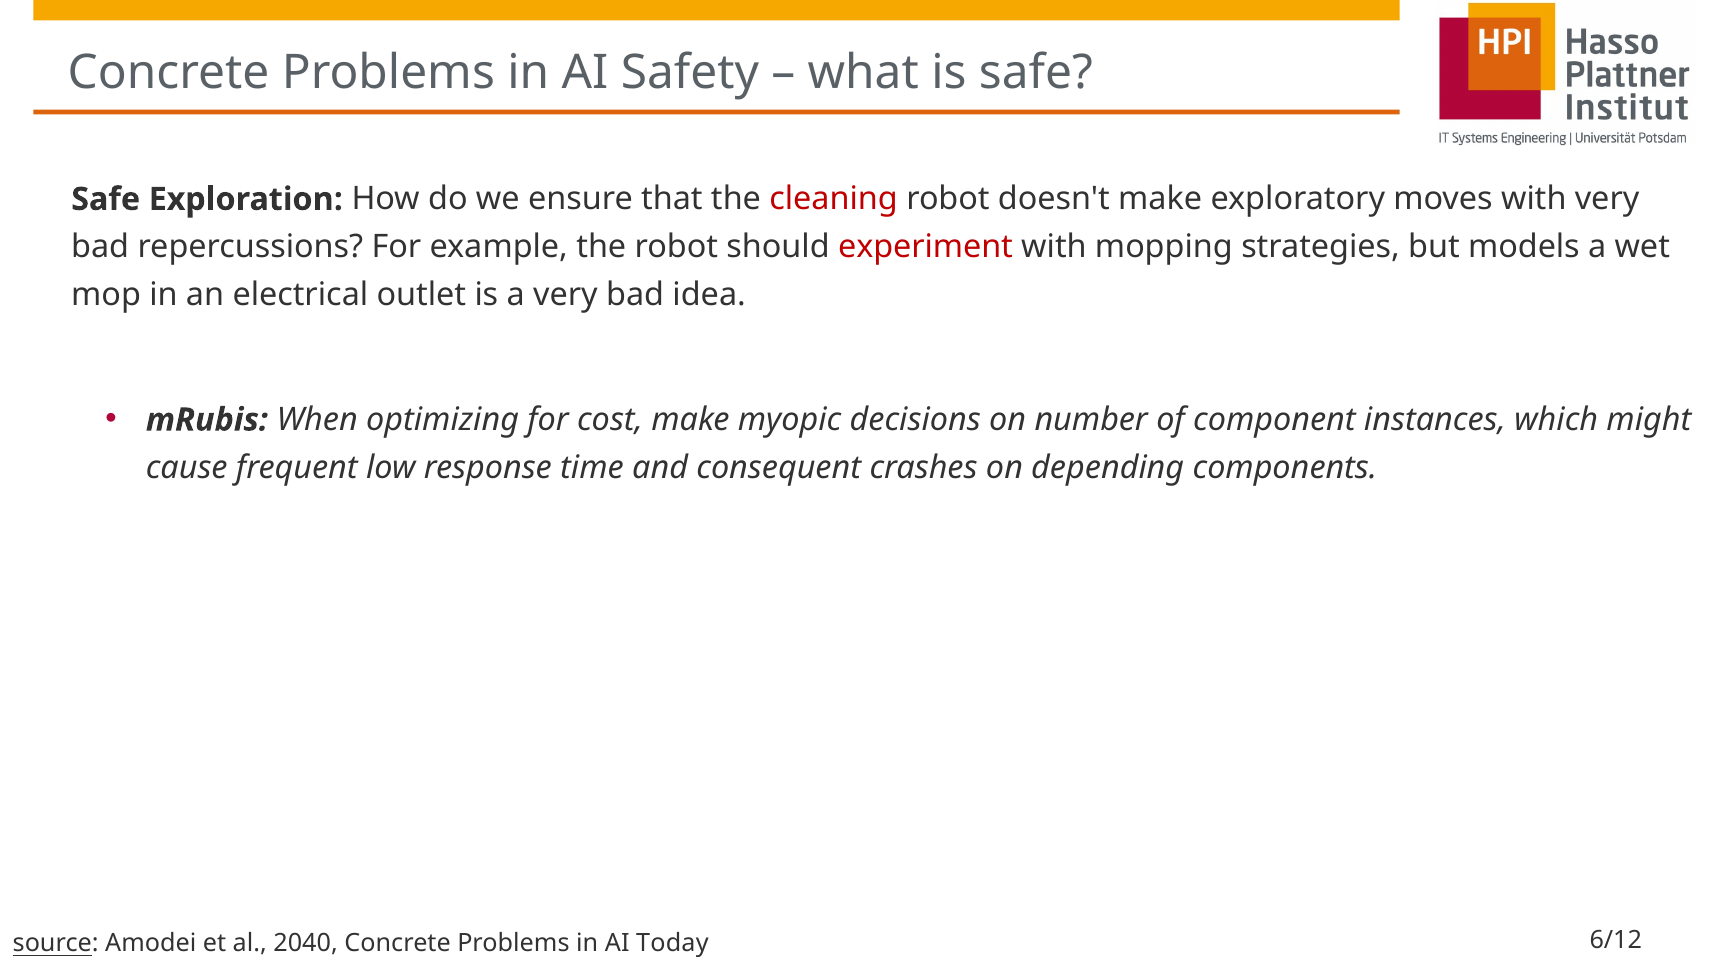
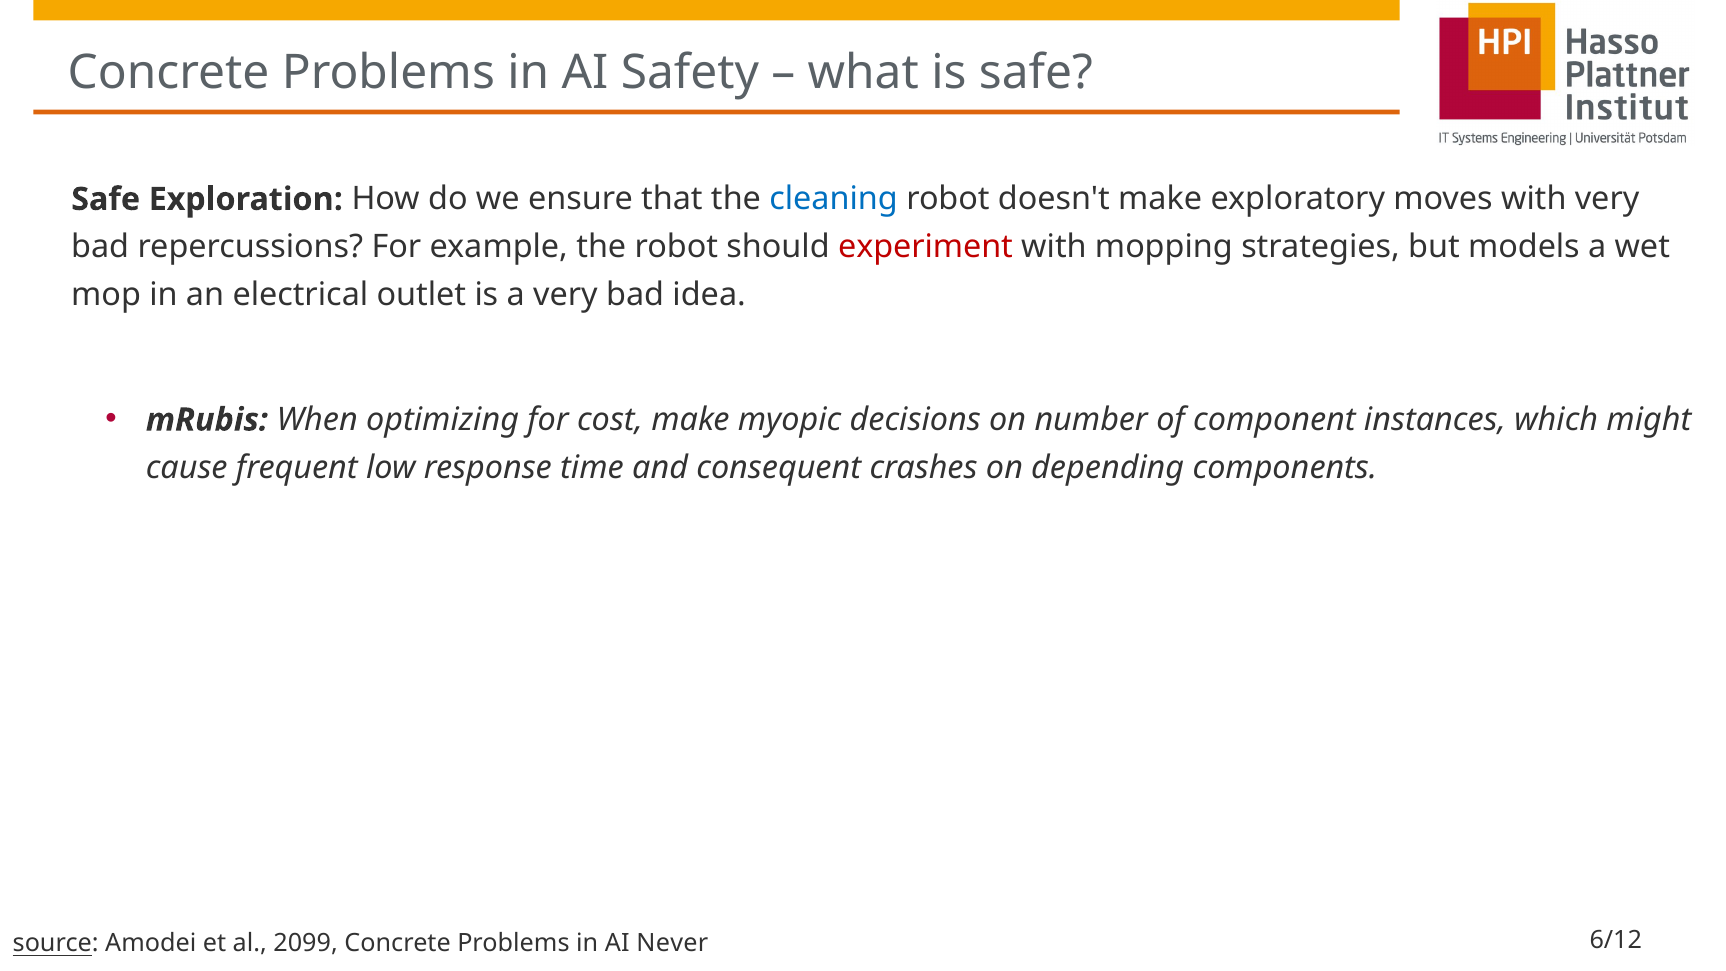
cleaning colour: red -> blue (834, 199)
2040: 2040 -> 2099 (306, 943)
Today: Today -> Never (672, 943)
